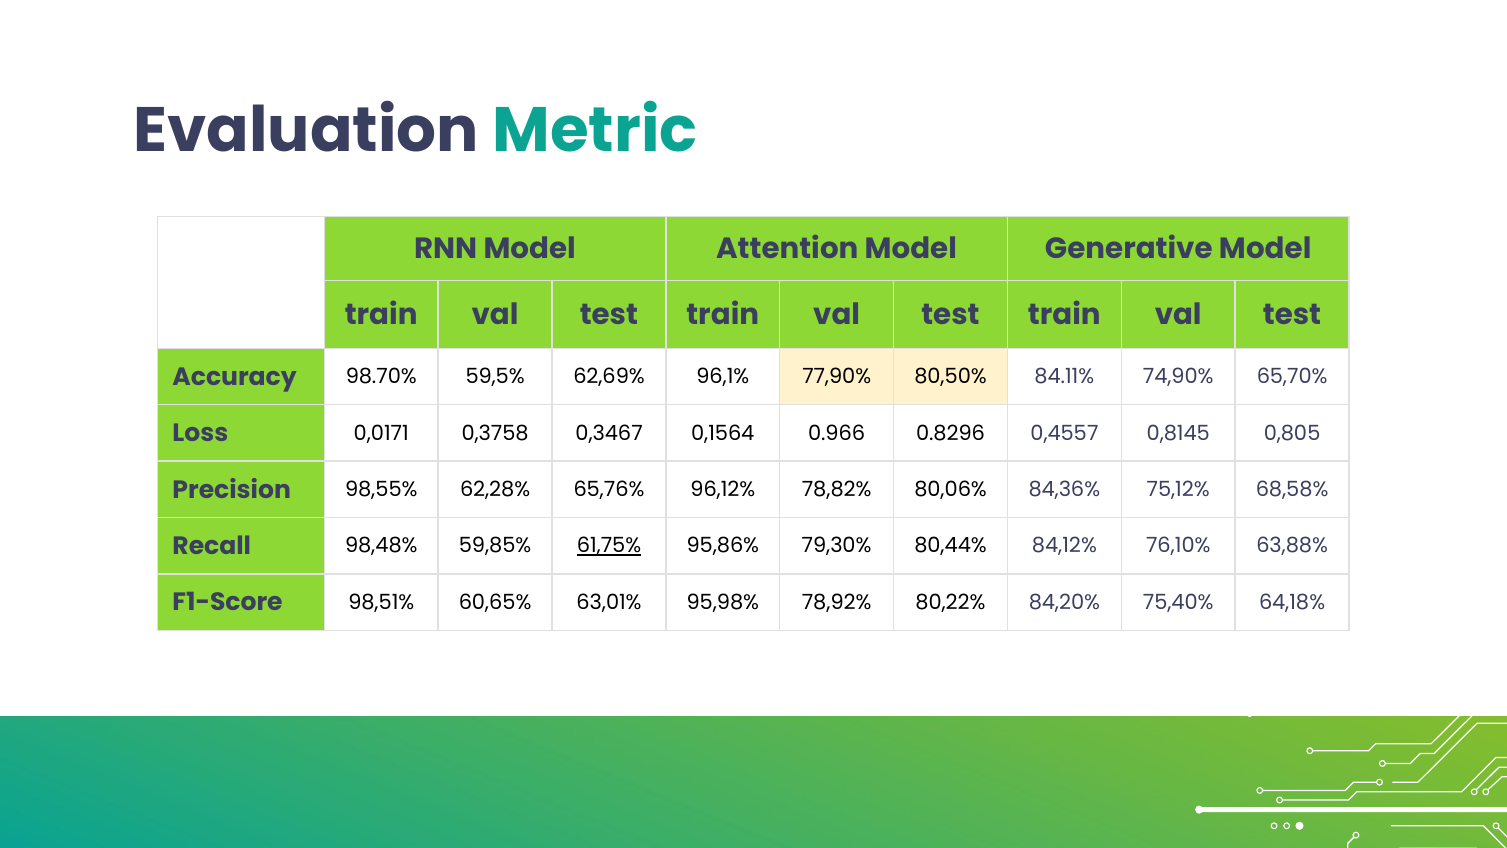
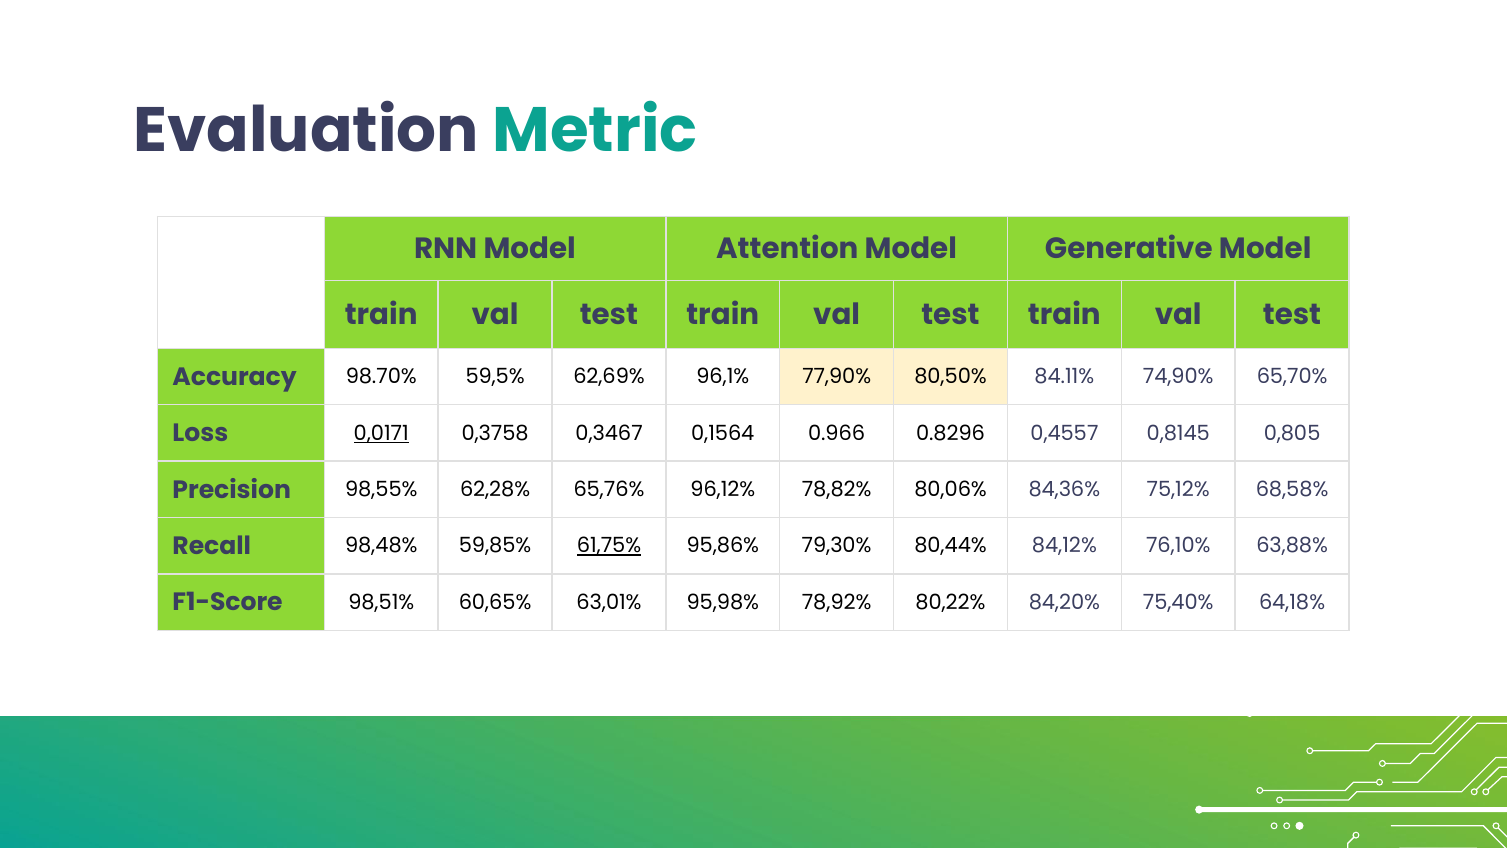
0,0171 underline: none -> present (381, 433)
